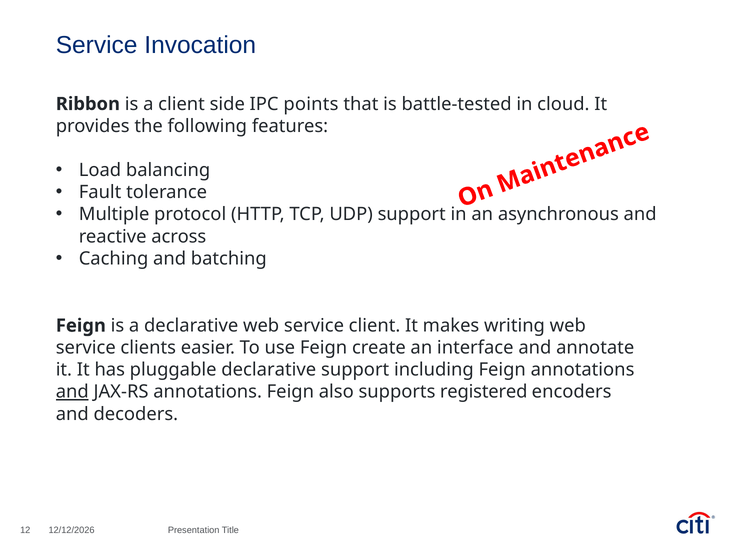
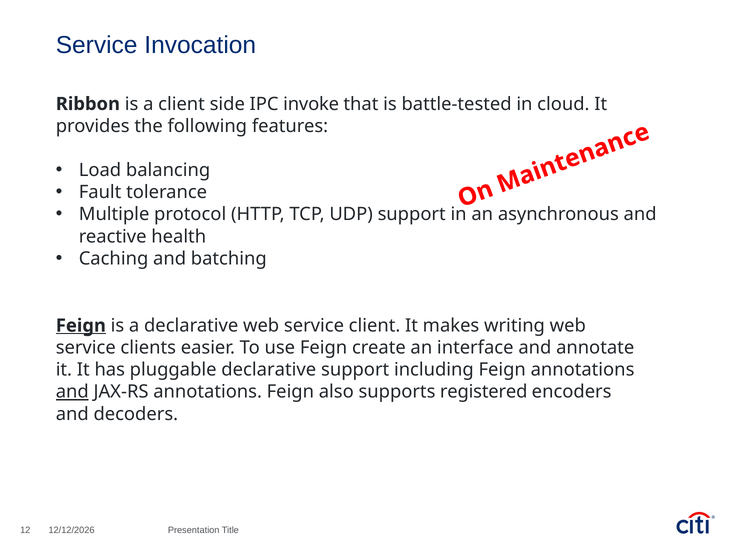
points: points -> invoke (311, 104)
across: across -> health (179, 236)
Feign underline: none -> present (81, 326)
